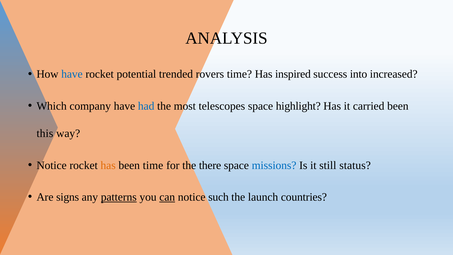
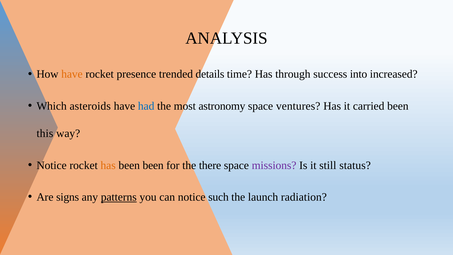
have colour: blue -> orange (72, 74)
potential: potential -> presence (136, 74)
rovers: rovers -> details (210, 74)
inspired: inspired -> through (293, 74)
company: company -> asteroids (90, 106)
telescopes: telescopes -> astronomy (222, 106)
highlight: highlight -> ventures (298, 106)
been time: time -> been (153, 165)
missions colour: blue -> purple (274, 165)
can underline: present -> none (167, 197)
countries: countries -> radiation (304, 197)
